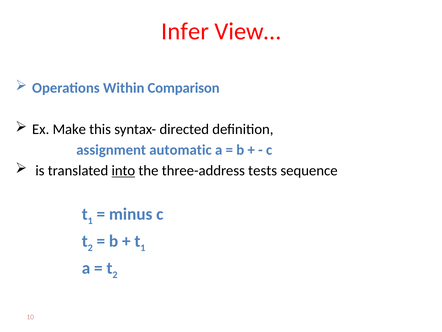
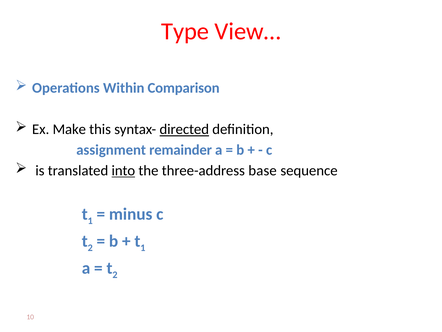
Infer: Infer -> Type (185, 31)
directed underline: none -> present (184, 129)
automatic: automatic -> remainder (181, 150)
tests: tests -> base (263, 170)
